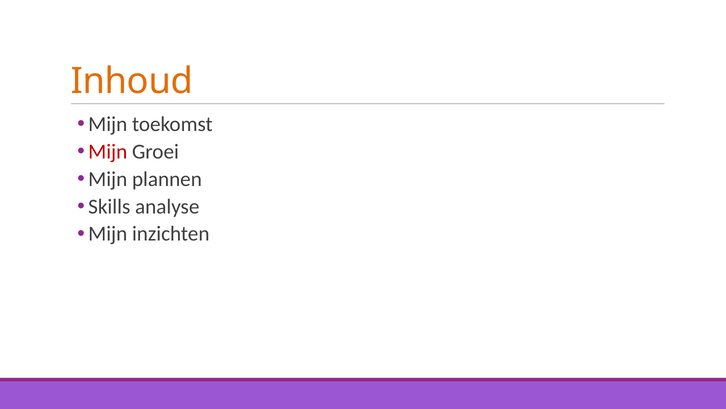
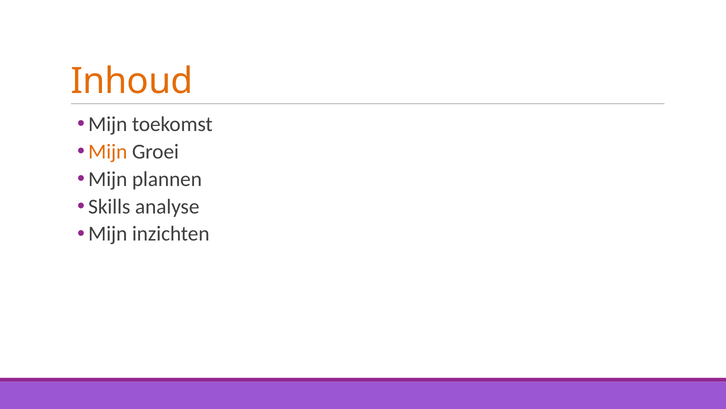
Mijn colour: red -> orange (108, 151)
